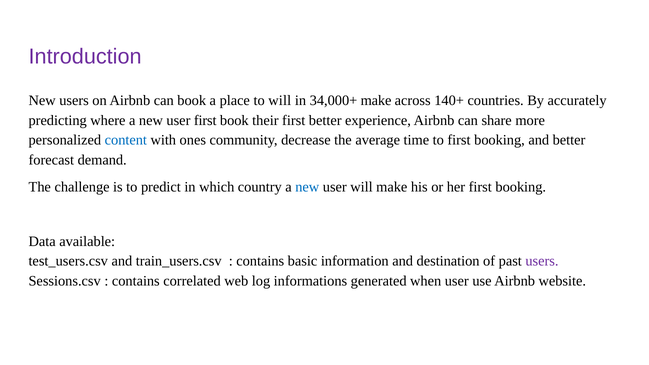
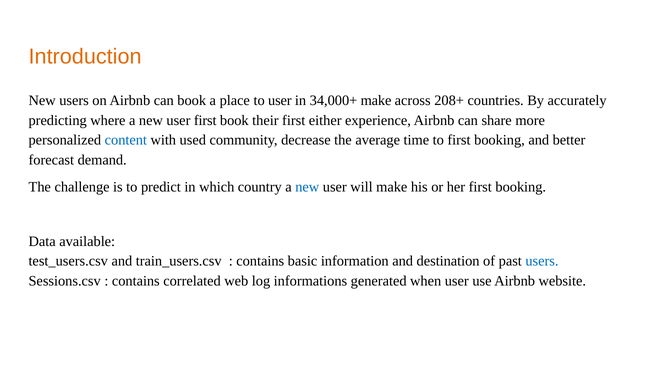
Introduction colour: purple -> orange (85, 56)
to will: will -> user (280, 101)
140+: 140+ -> 208+ (449, 101)
first better: better -> either (325, 120)
ones: ones -> used (193, 140)
users colour: purple -> blue (542, 261)
